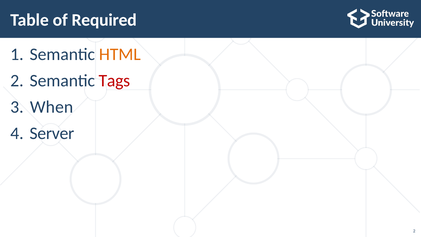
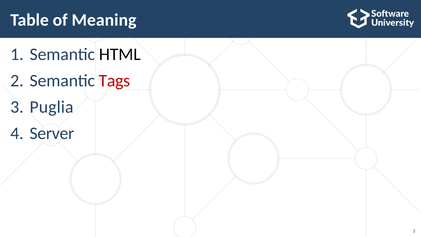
Required: Required -> Meaning (104, 20)
HTML colour: orange -> black (120, 54)
When: When -> Puglia (52, 107)
